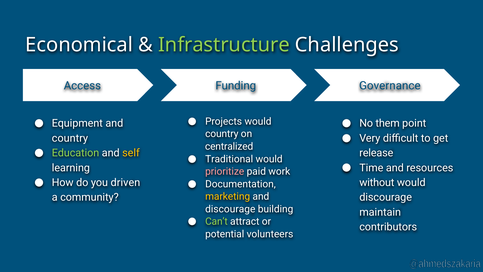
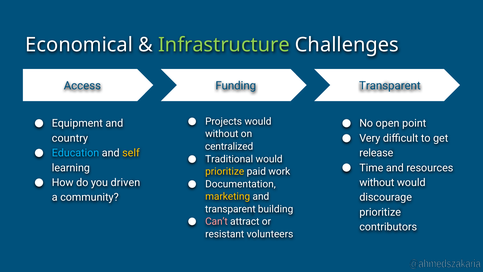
Funding Governance: Governance -> Transparent (390, 86)
them: them -> open (388, 123)
country: country -> without (222, 134)
Education colour: light green -> light blue (76, 153)
prioritize colour: pink -> yellow (225, 171)
discourage: discourage -> transparent (230, 209)
maintain: maintain -> prioritize (380, 212)
Can’t colour: light green -> pink (216, 221)
potential: potential -> resistant (225, 234)
